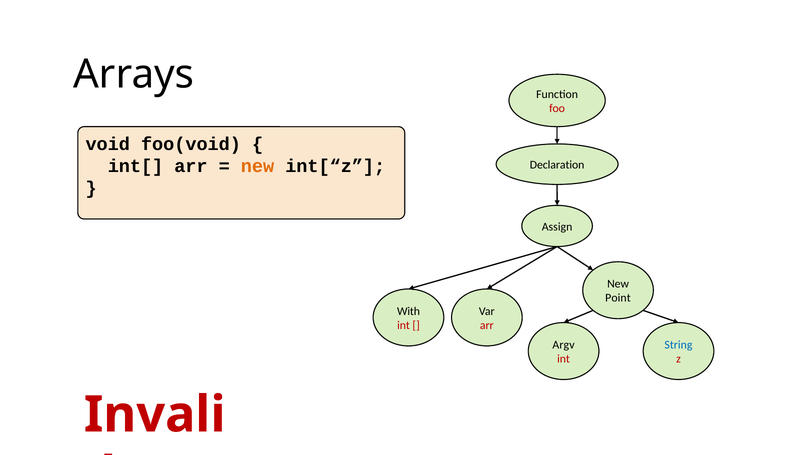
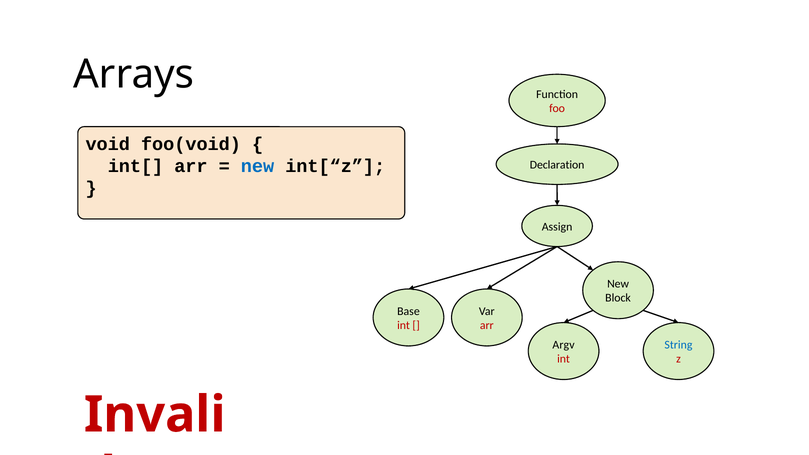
new colour: orange -> blue (258, 166)
Point: Point -> Block (618, 298)
With: With -> Base (408, 311)
